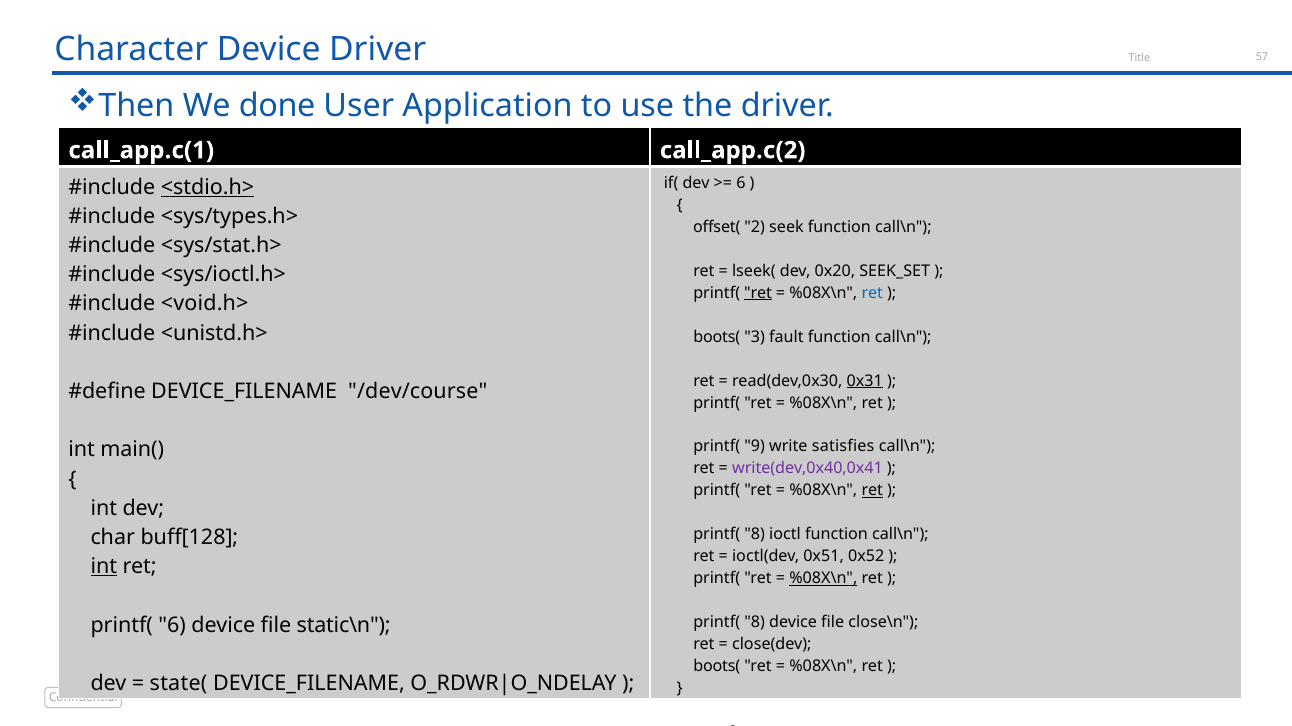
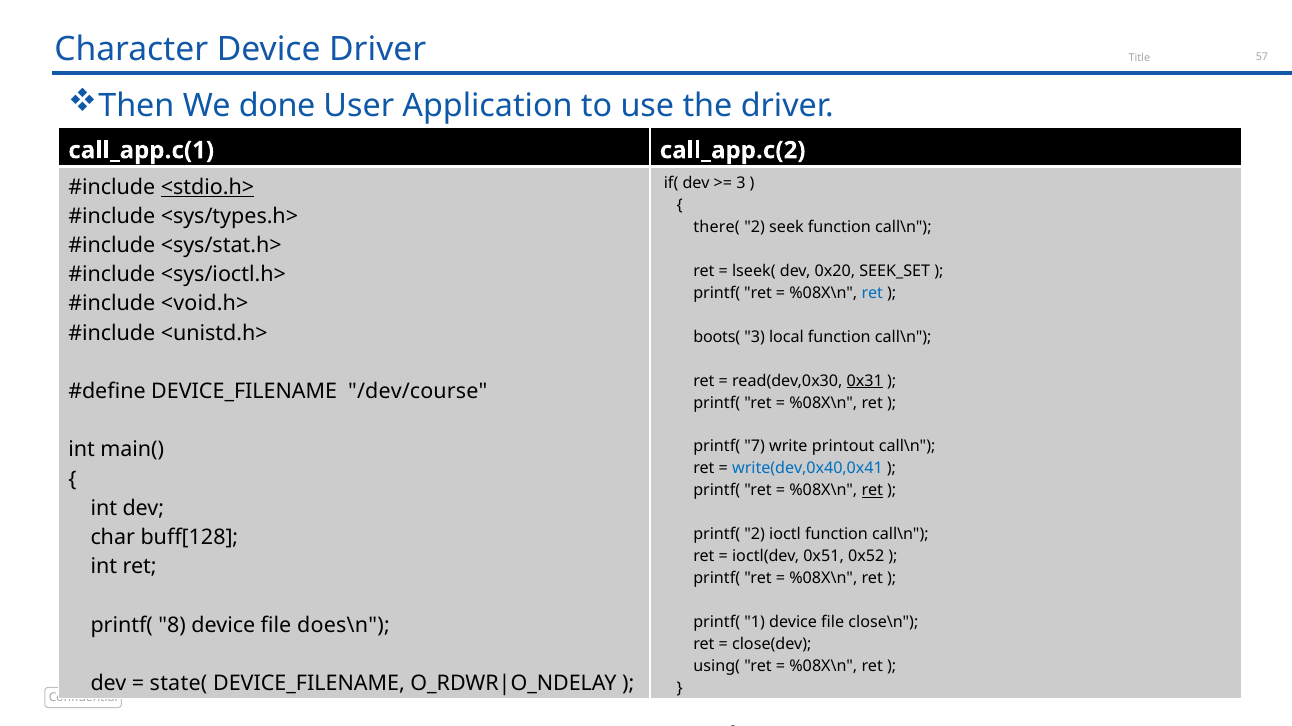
6: 6 -> 3 (741, 183)
offset(: offset( -> there( (717, 227)
ret underline: present -> none (758, 293)
fault: fault -> local (786, 337)
9: 9 -> 7 (755, 447)
satisfies: satisfies -> printout (843, 447)
write(dev,0x40,0x41 colour: purple -> blue (807, 469)
8: 8 -> 2 (755, 535)
int underline: present -> none (104, 567)
%08X\n underline: present -> none (823, 579)
8: 8 -> 1 (755, 623)
printf( 6: 6 -> 8 (172, 626)
static\n: static\n -> does\n (343, 626)
boots(: boots( -> using( (717, 667)
